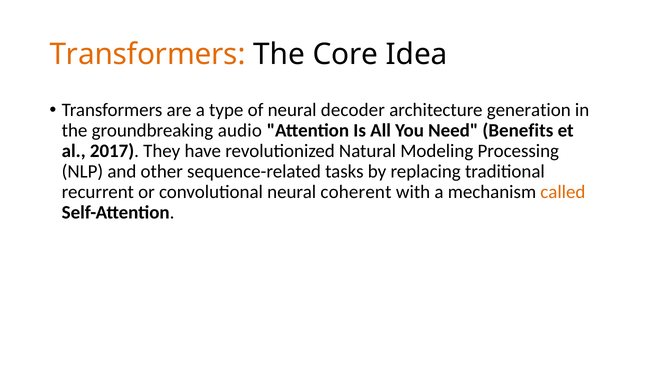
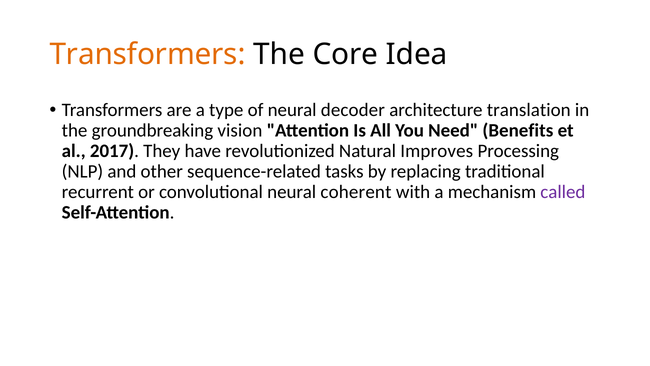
generation: generation -> translation (529, 110)
audio: audio -> vision (240, 130)
Modeling: Modeling -> Improves (437, 151)
called colour: orange -> purple (563, 192)
